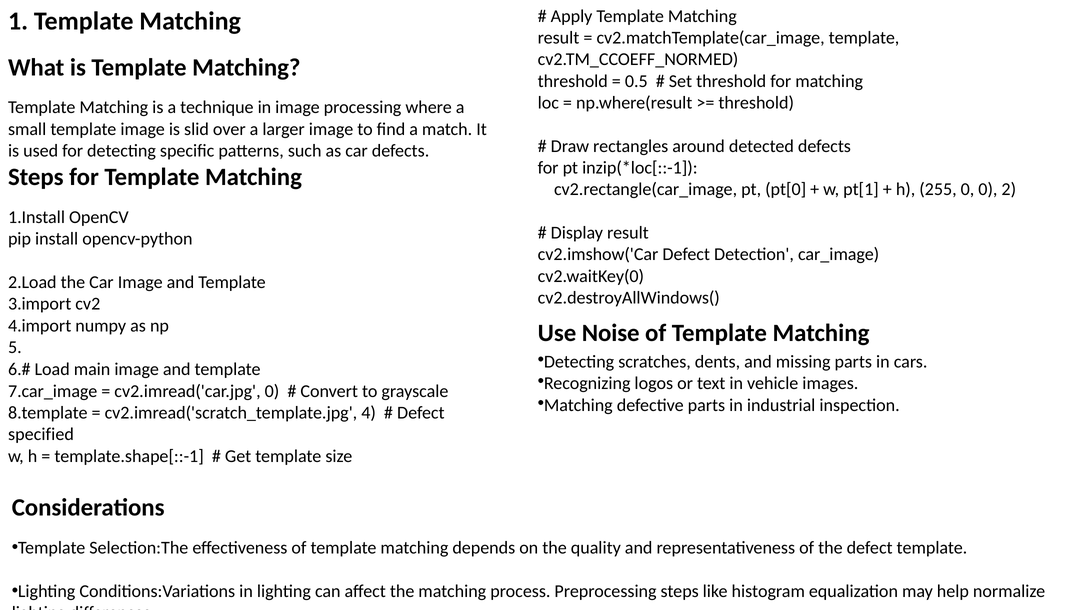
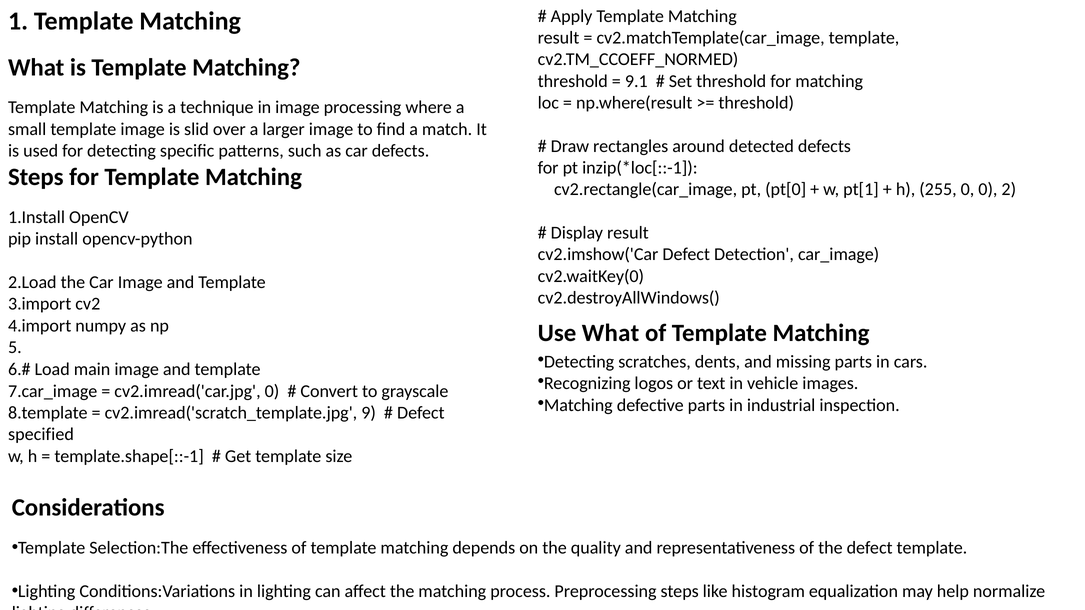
0.5: 0.5 -> 9.1 (636, 81)
Use Noise: Noise -> What (611, 333)
4: 4 -> 9 (369, 413)
